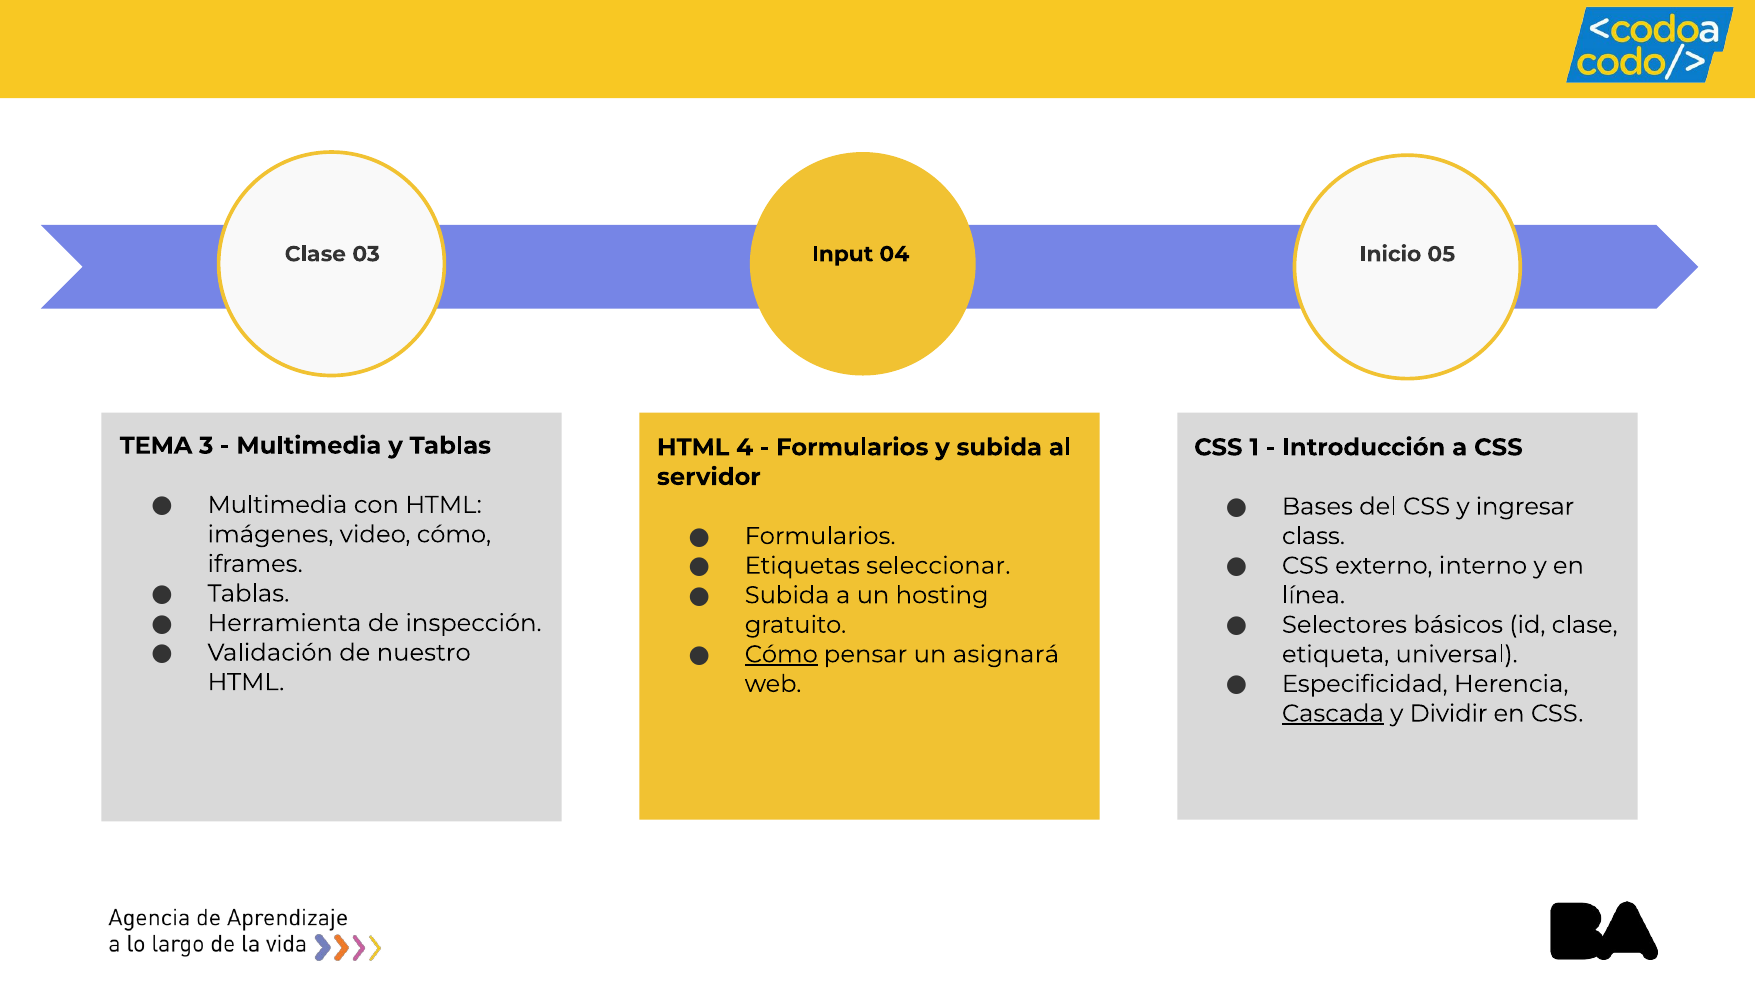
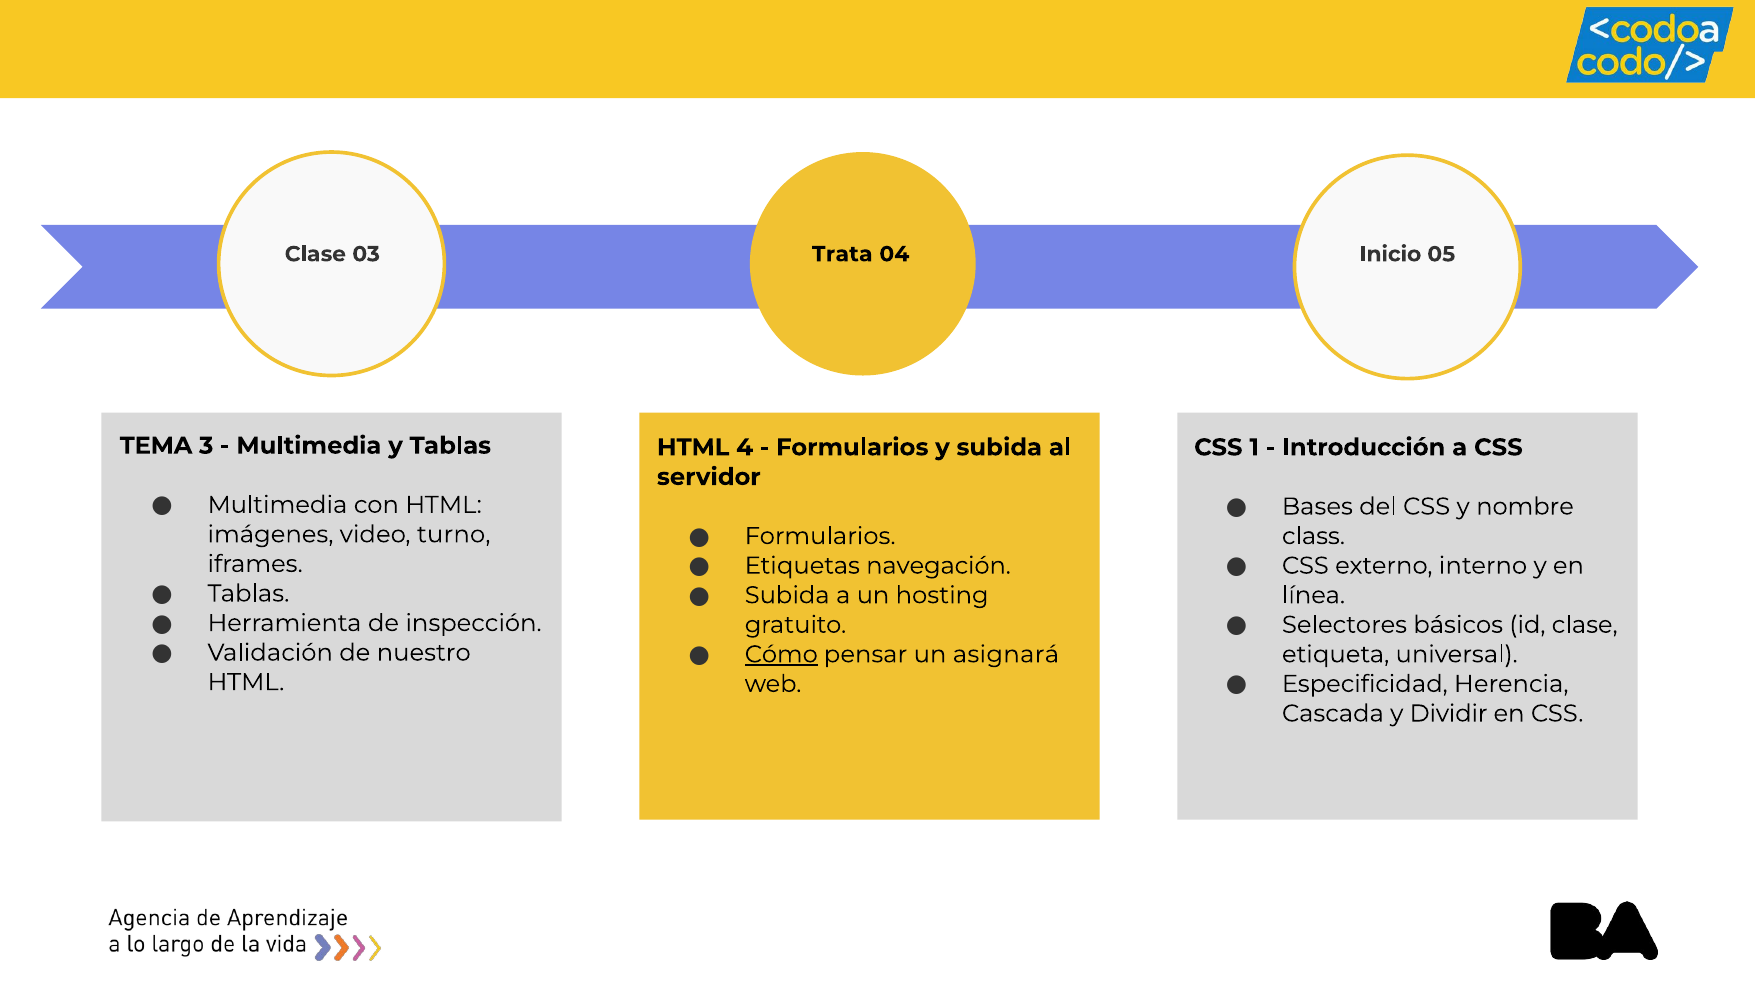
Input: Input -> Trata (842, 254)
ingresar: ingresar -> nombre (1525, 507)
video cómo: cómo -> turno (454, 534)
seleccionar: seleccionar -> navegación (938, 566)
Cascada underline: present -> none (1333, 714)
